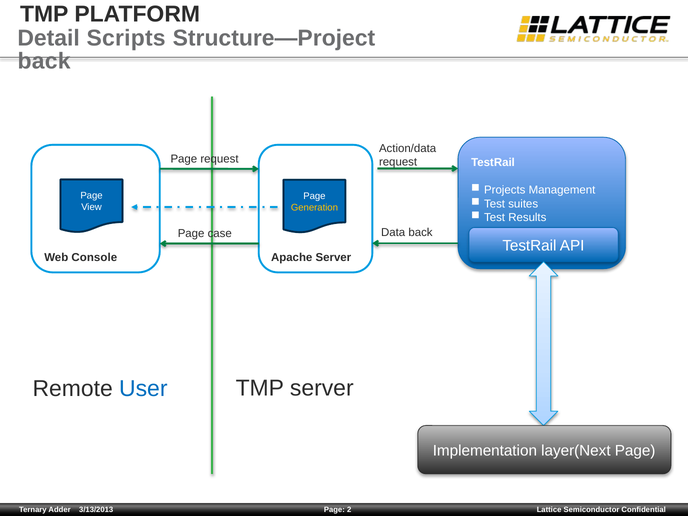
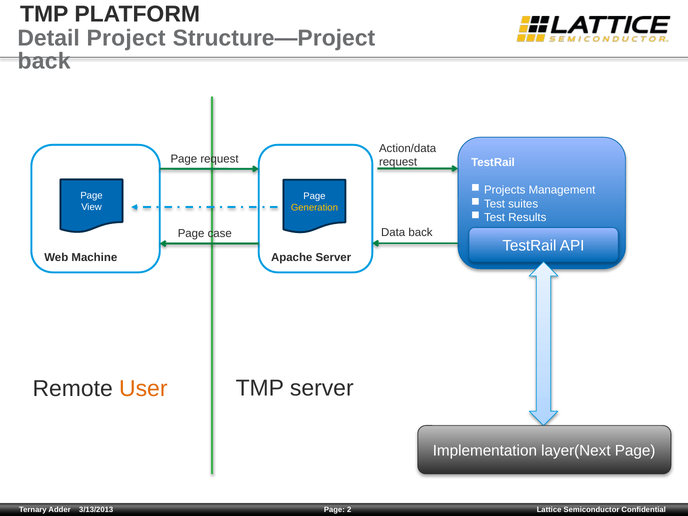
Scripts: Scripts -> Project (126, 38)
Console: Console -> Machine (94, 258)
User colour: blue -> orange (143, 388)
